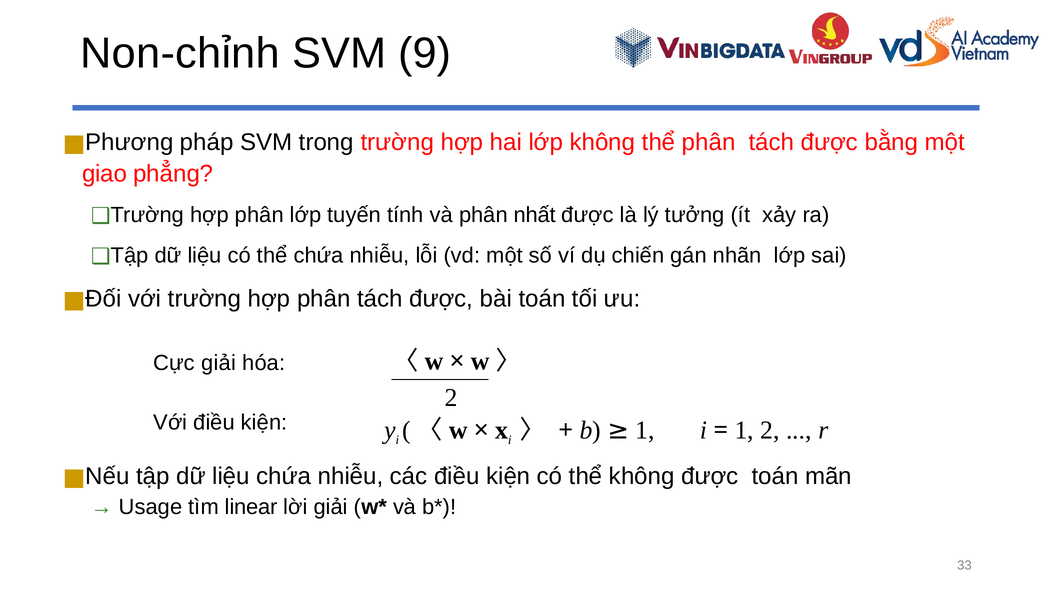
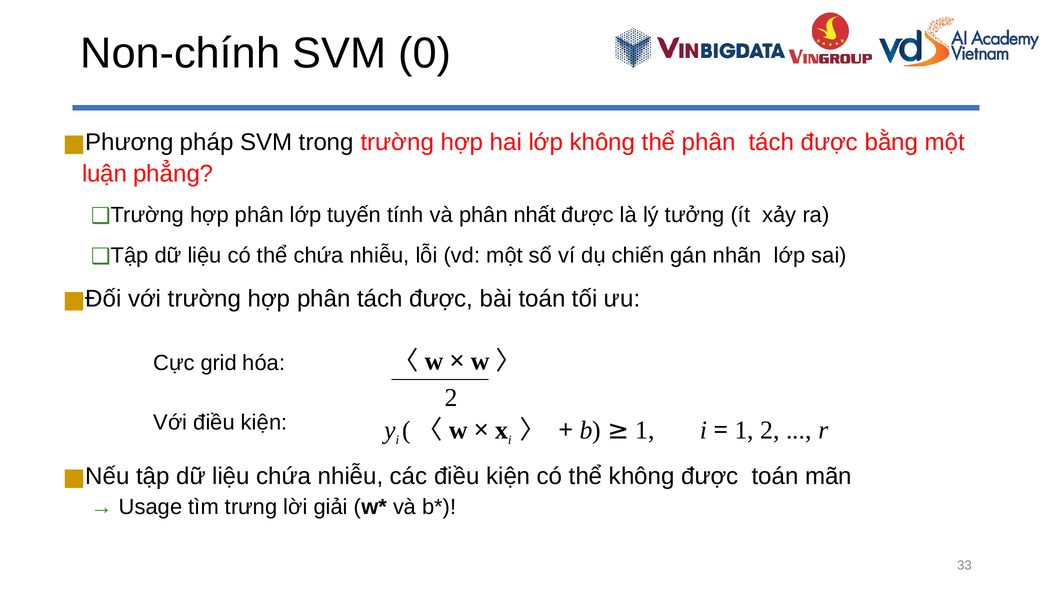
Non-chỉnh: Non-chỉnh -> Non-chính (180, 53)
9: 9 -> 0 (425, 53)
giao: giao -> luận (105, 174)
Cực giải: giải -> grid (219, 363)
linear: linear -> trưng (251, 507)
